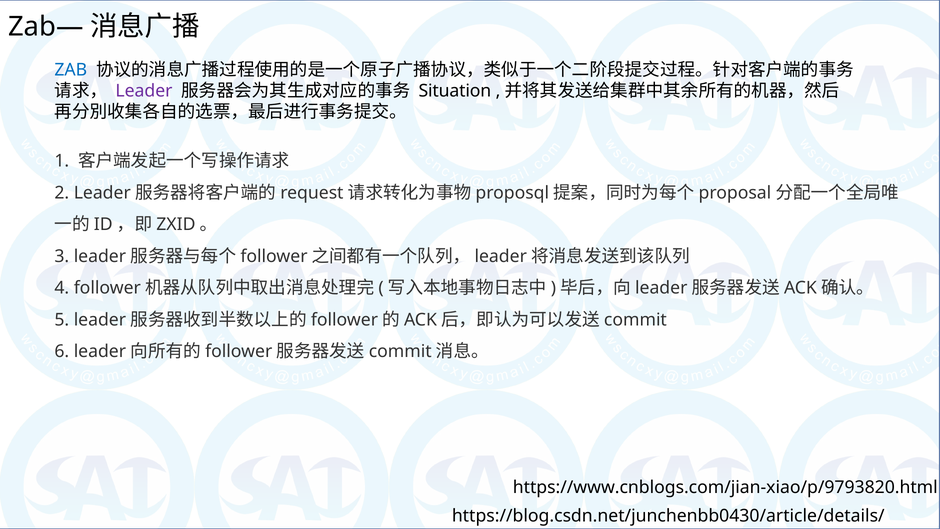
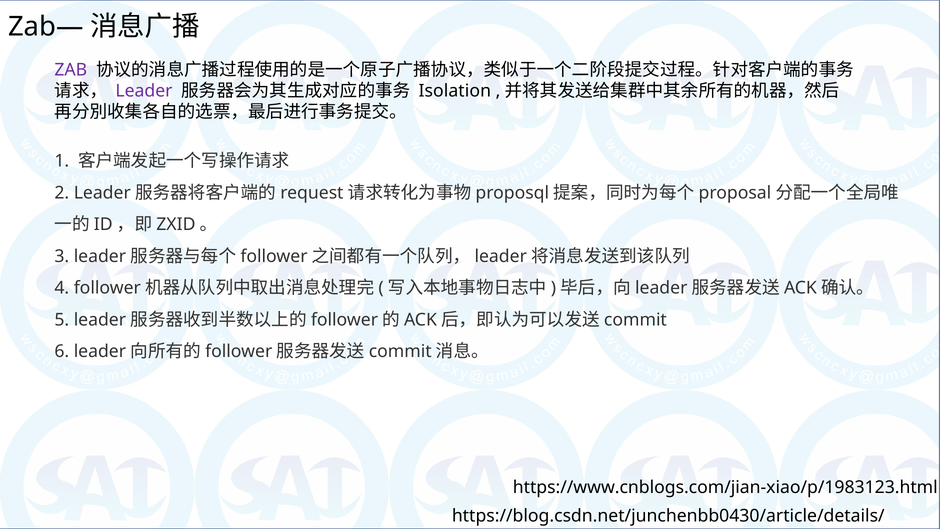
ZAB colour: blue -> purple (71, 70)
Situation: Situation -> Isolation (455, 91)
https://www.cnblogs.com/jian-xiao/p/9793820.html: https://www.cnblogs.com/jian-xiao/p/9793820.html -> https://www.cnblogs.com/jian-xiao/p/1983123.html (725, 487)
